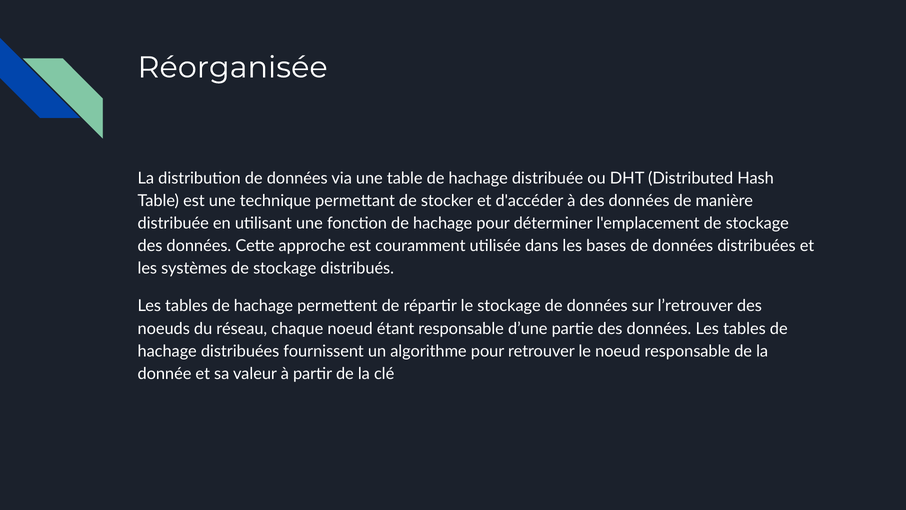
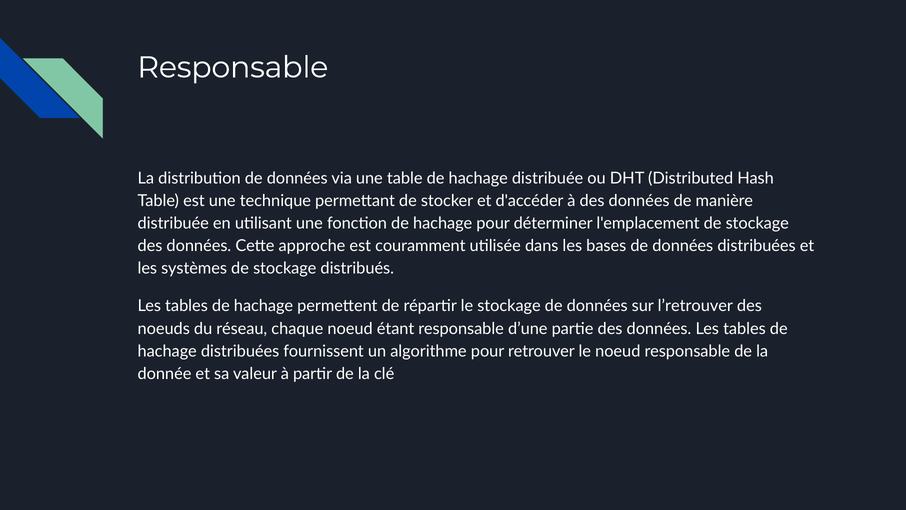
Réorganisée: Réorganisée -> Responsable (233, 67)
